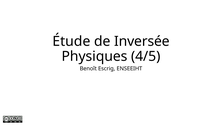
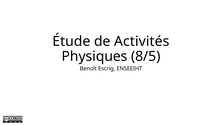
Inversée: Inversée -> Activités (142, 41)
4/5: 4/5 -> 8/5 (146, 56)
